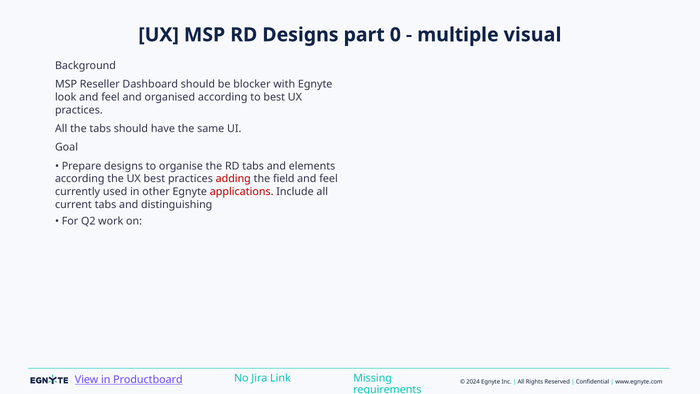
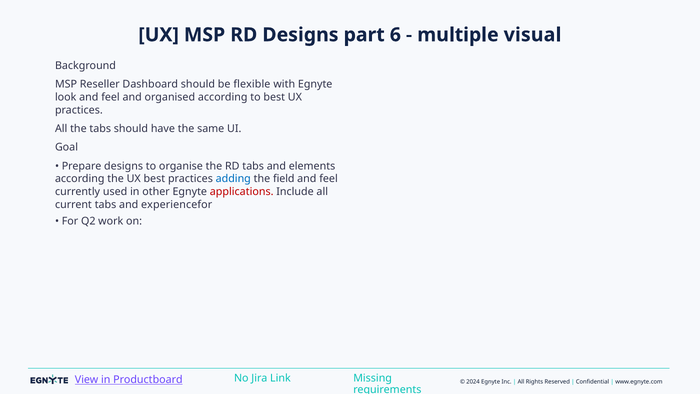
0: 0 -> 6 (395, 35)
blocker: blocker -> flexible (252, 84)
adding colour: red -> blue (233, 179)
distinguishing: distinguishing -> experiencefor (177, 204)
